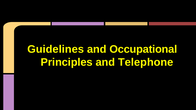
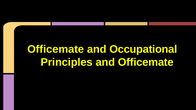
Guidelines: Guidelines -> Officemate (56, 49)
and Telephone: Telephone -> Officemate (146, 62)
